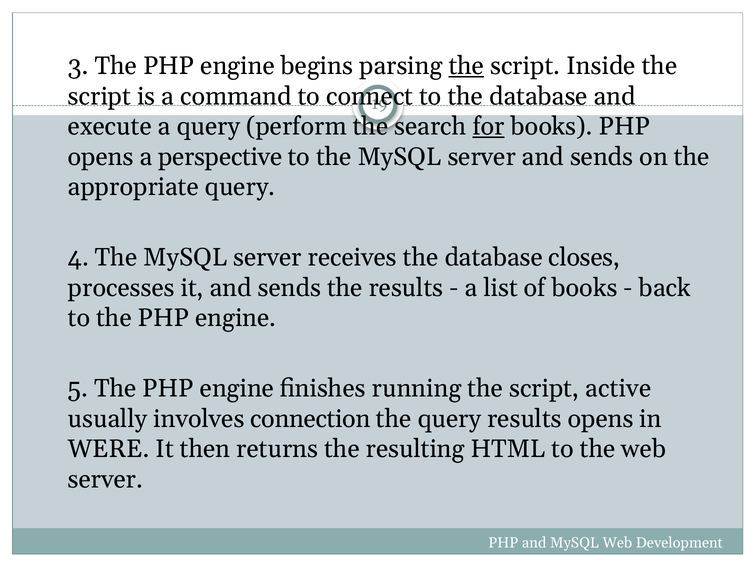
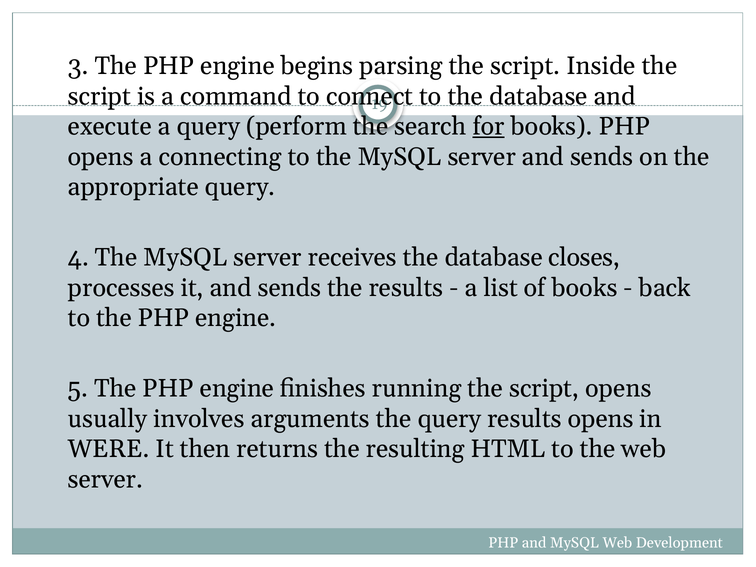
the underline: present -> none (466, 66)
perspective: perspective -> connecting (220, 157)
script active: active -> opens (618, 389)
connection: connection -> arguments (310, 419)
